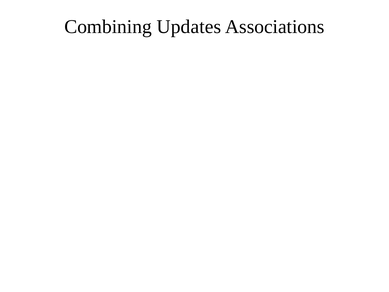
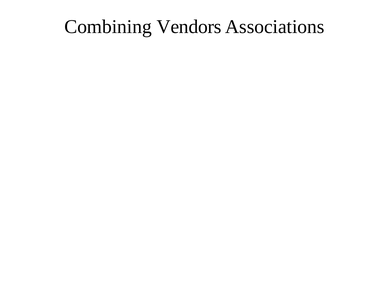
Updates: Updates -> Vendors (189, 27)
